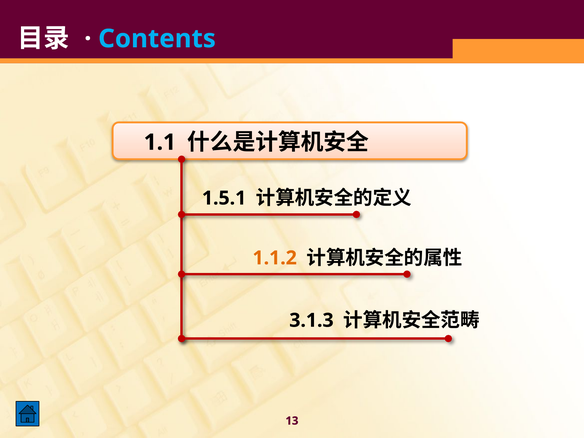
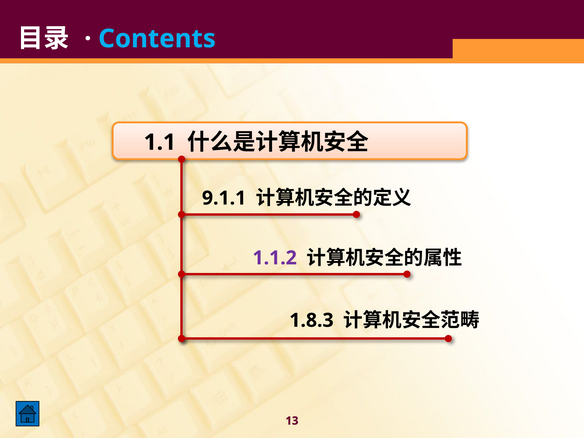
1.5.1: 1.5.1 -> 9.1.1 (224, 198)
1.1.2 colour: orange -> purple (275, 258)
3.1.3: 3.1.3 -> 1.8.3 (311, 320)
